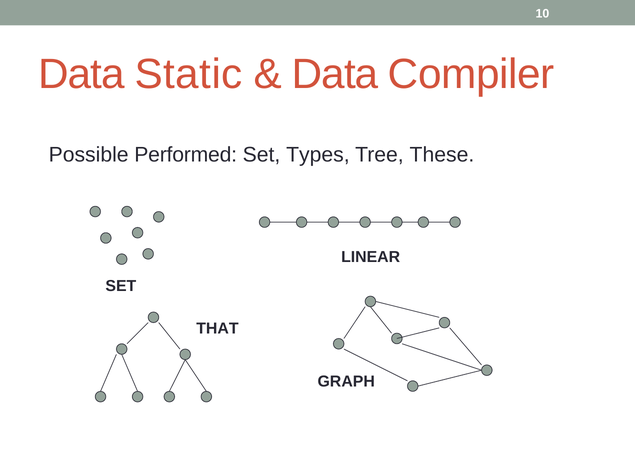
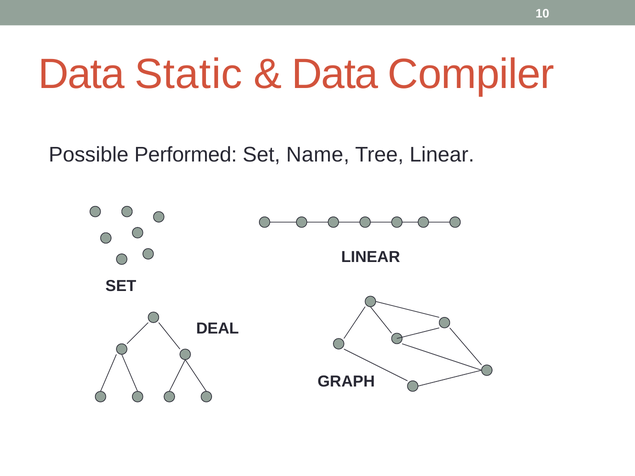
Types: Types -> Name (318, 155)
Tree These: These -> Linear (442, 155)
THAT: THAT -> DEAL (218, 329)
